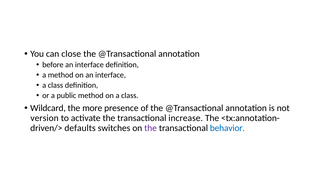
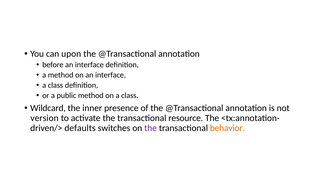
close: close -> upon (71, 54)
more: more -> inner (92, 108)
increase: increase -> resource (186, 118)
behavior colour: blue -> orange (227, 128)
